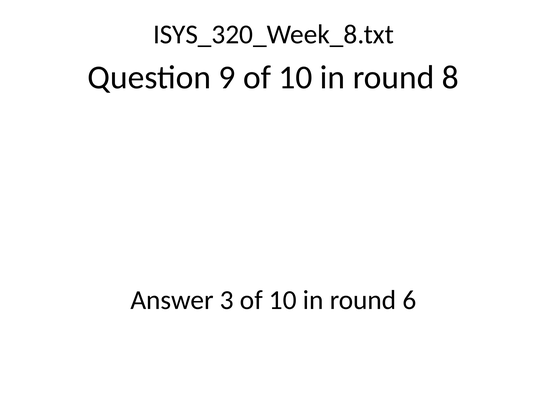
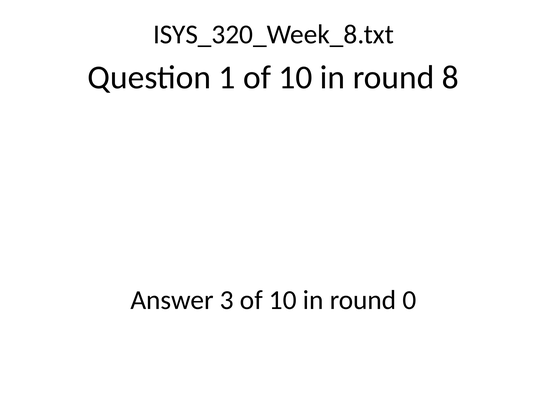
9: 9 -> 1 (227, 77)
6: 6 -> 0 (409, 300)
